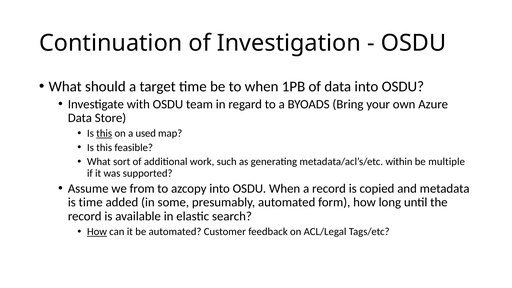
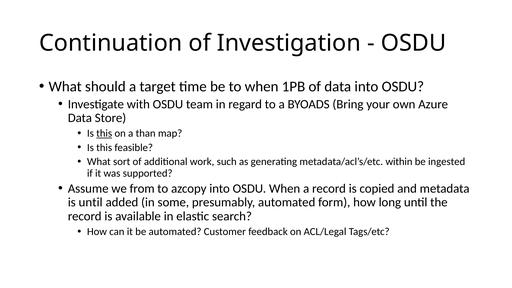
used: used -> than (146, 133)
multiple: multiple -> ingested (447, 162)
is time: time -> until (91, 202)
How underline: present -> none (97, 232)
